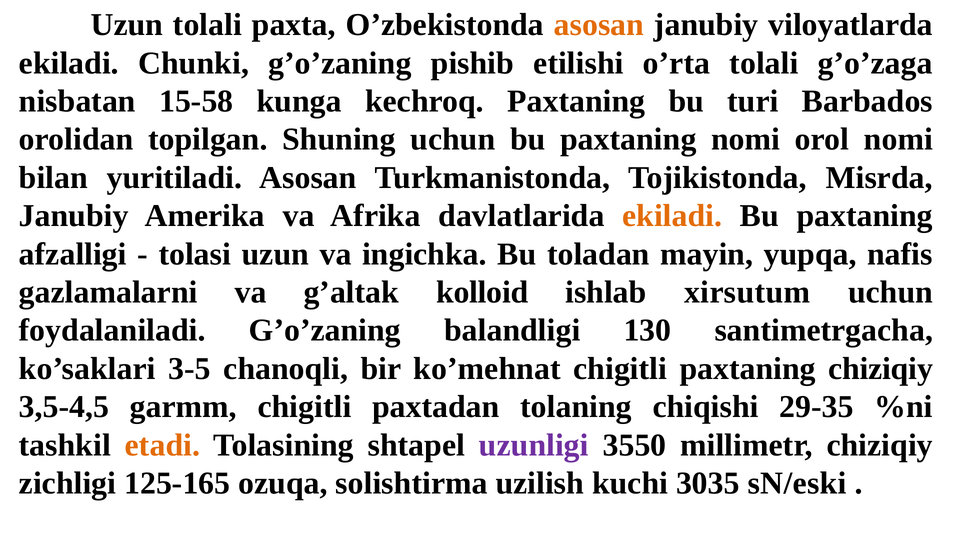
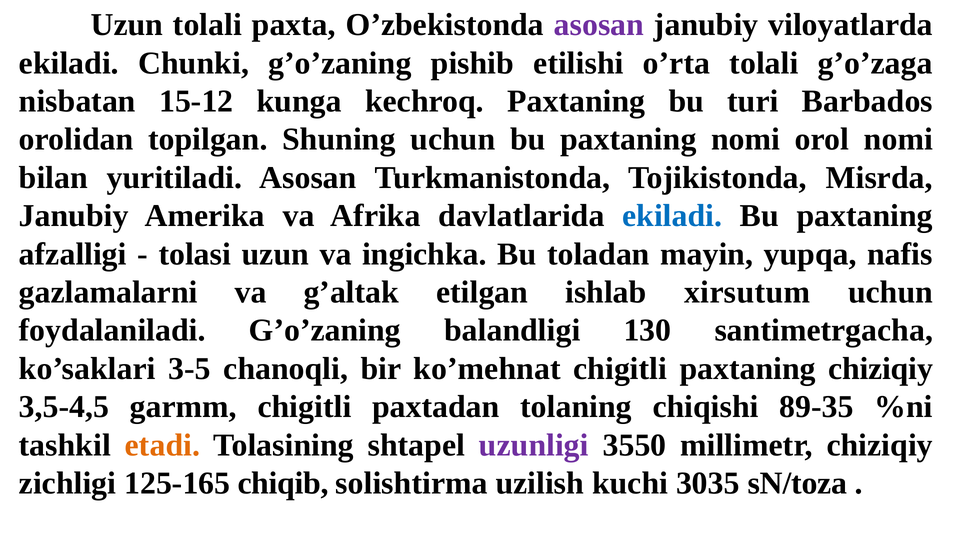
asosan colour: orange -> purple (599, 25)
15-58: 15-58 -> 15-12 (196, 101)
ekiladi colour: orange -> blue (672, 216)
kolloid: kolloid -> еtilgan (482, 292)
29-35: 29-35 -> 89-35 (817, 407)
ozuqa: ozuqa -> chiqib (283, 483)
sN/eski: sN/eski -> sN/toza (797, 483)
